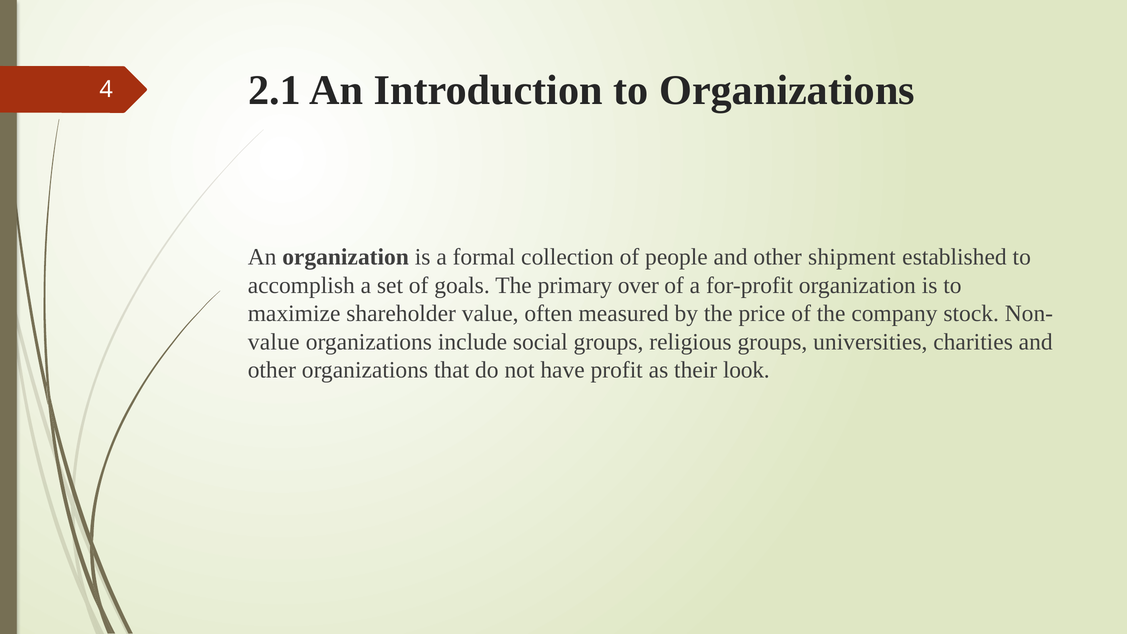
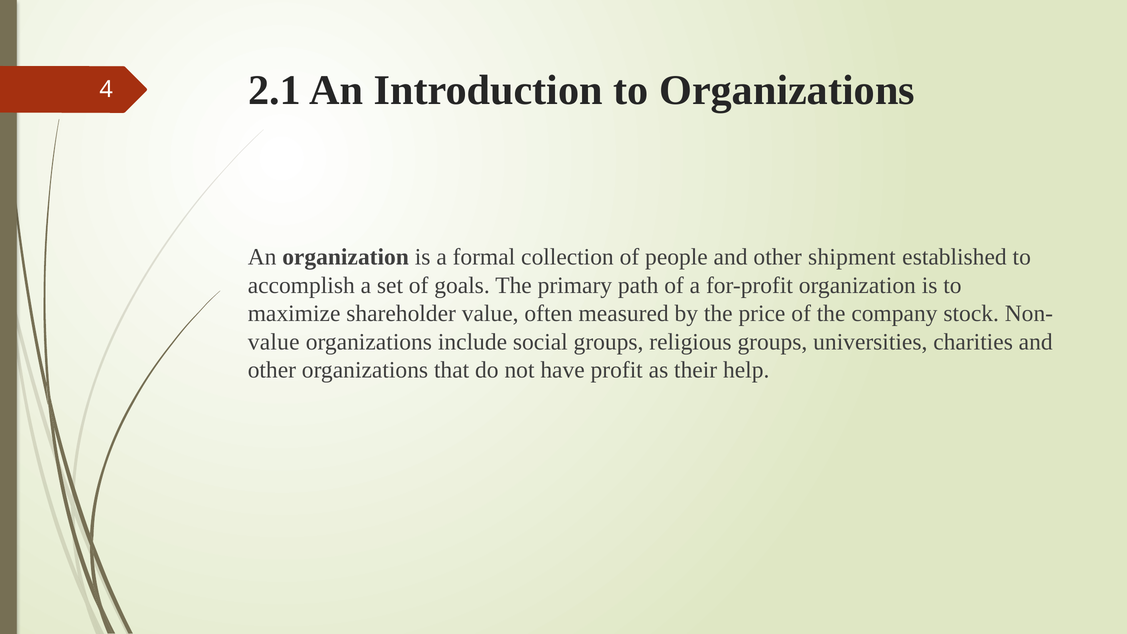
over: over -> path (638, 285)
look: look -> help (746, 370)
